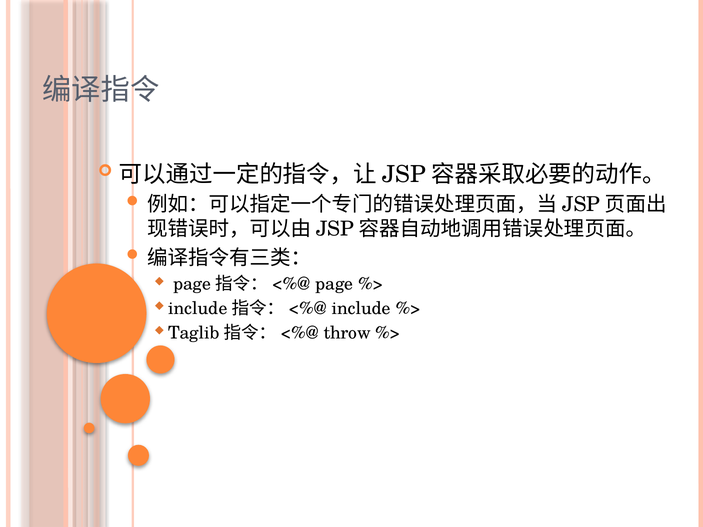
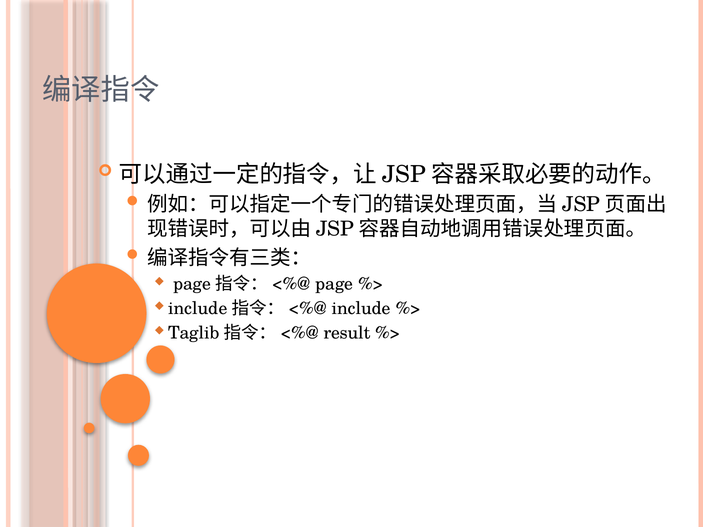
throw: throw -> result (347, 333)
